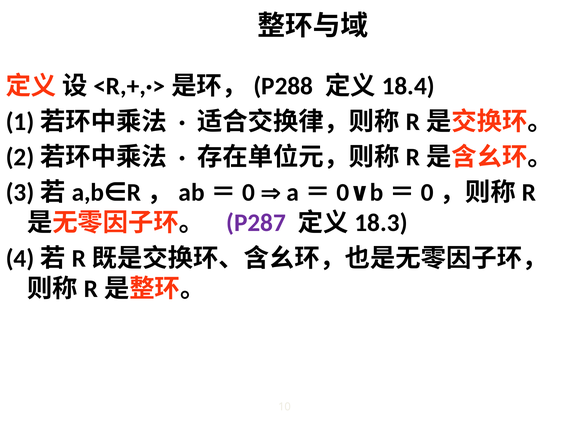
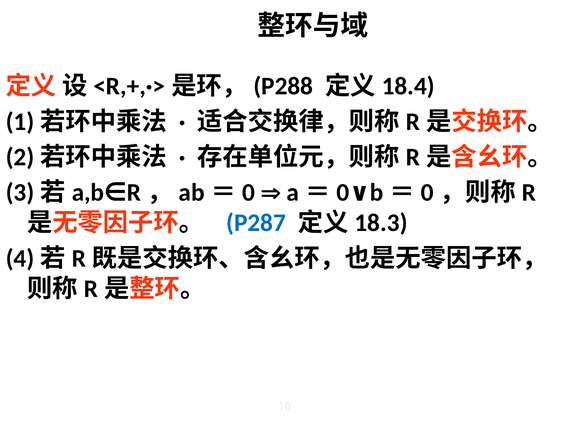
P287 colour: purple -> blue (256, 223)
